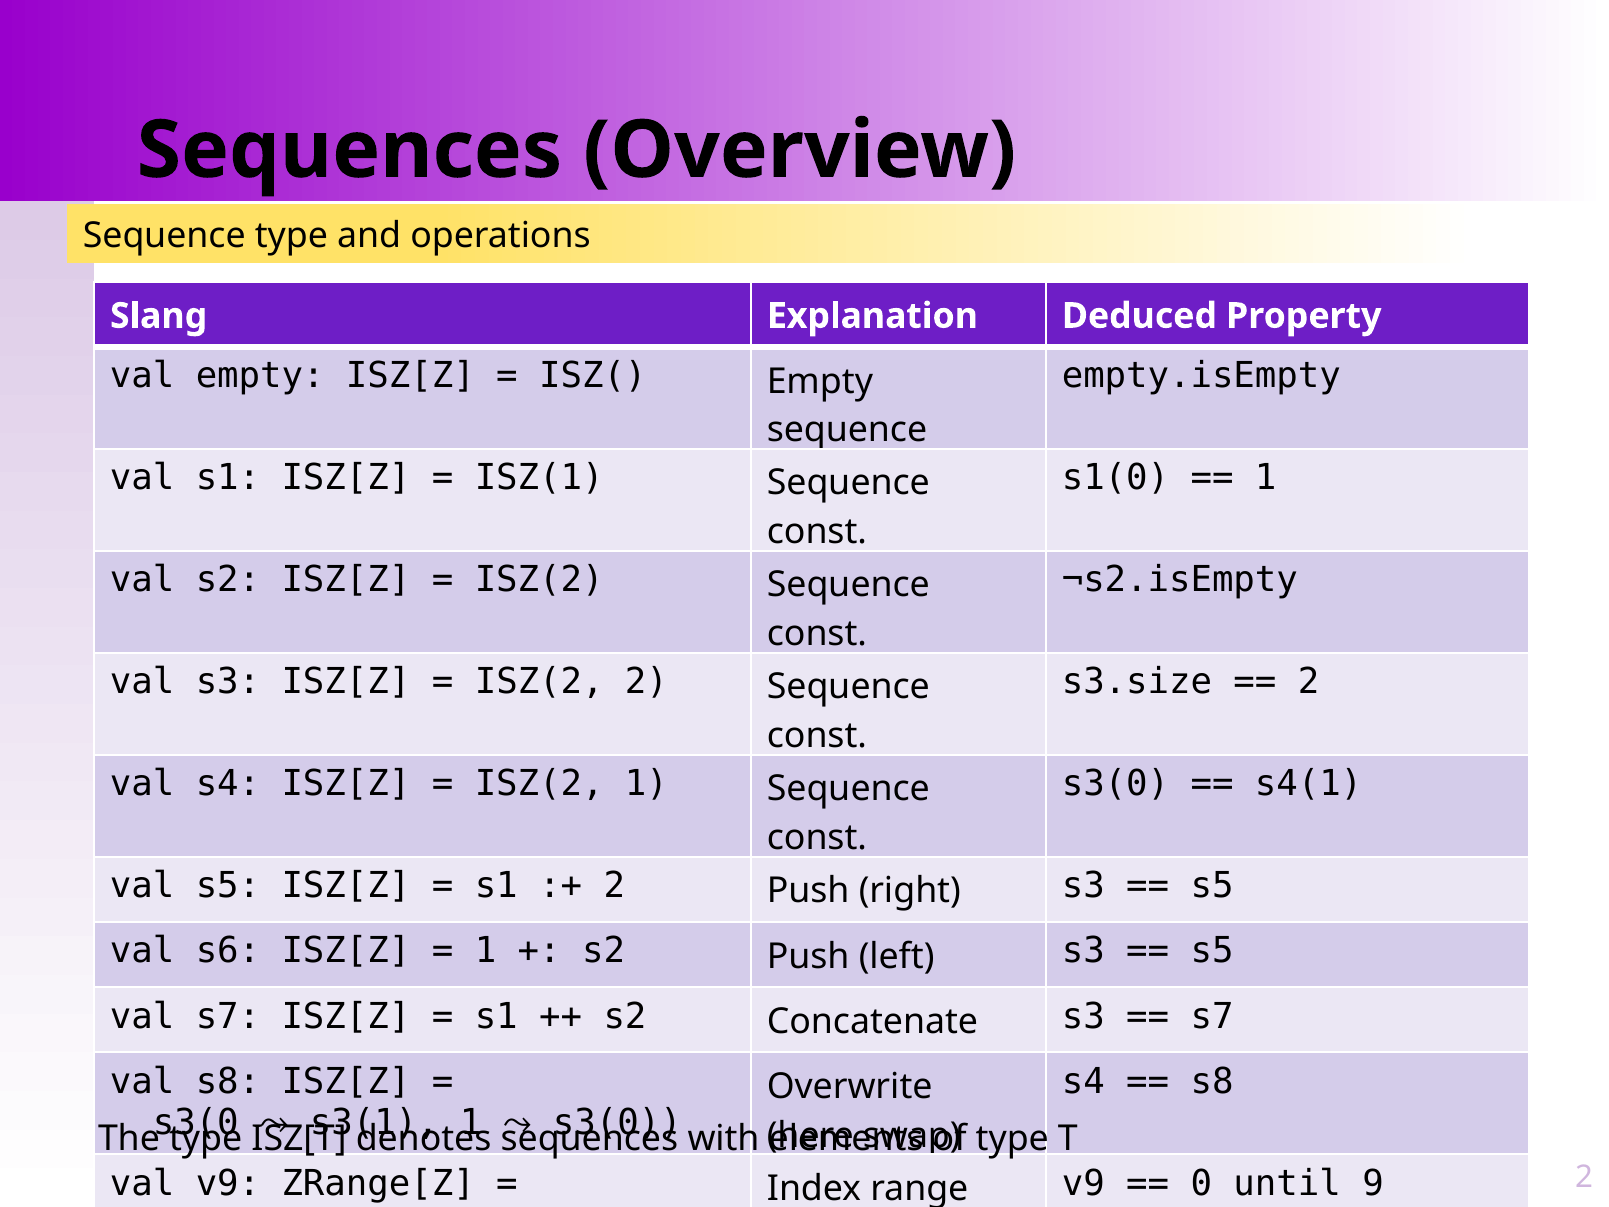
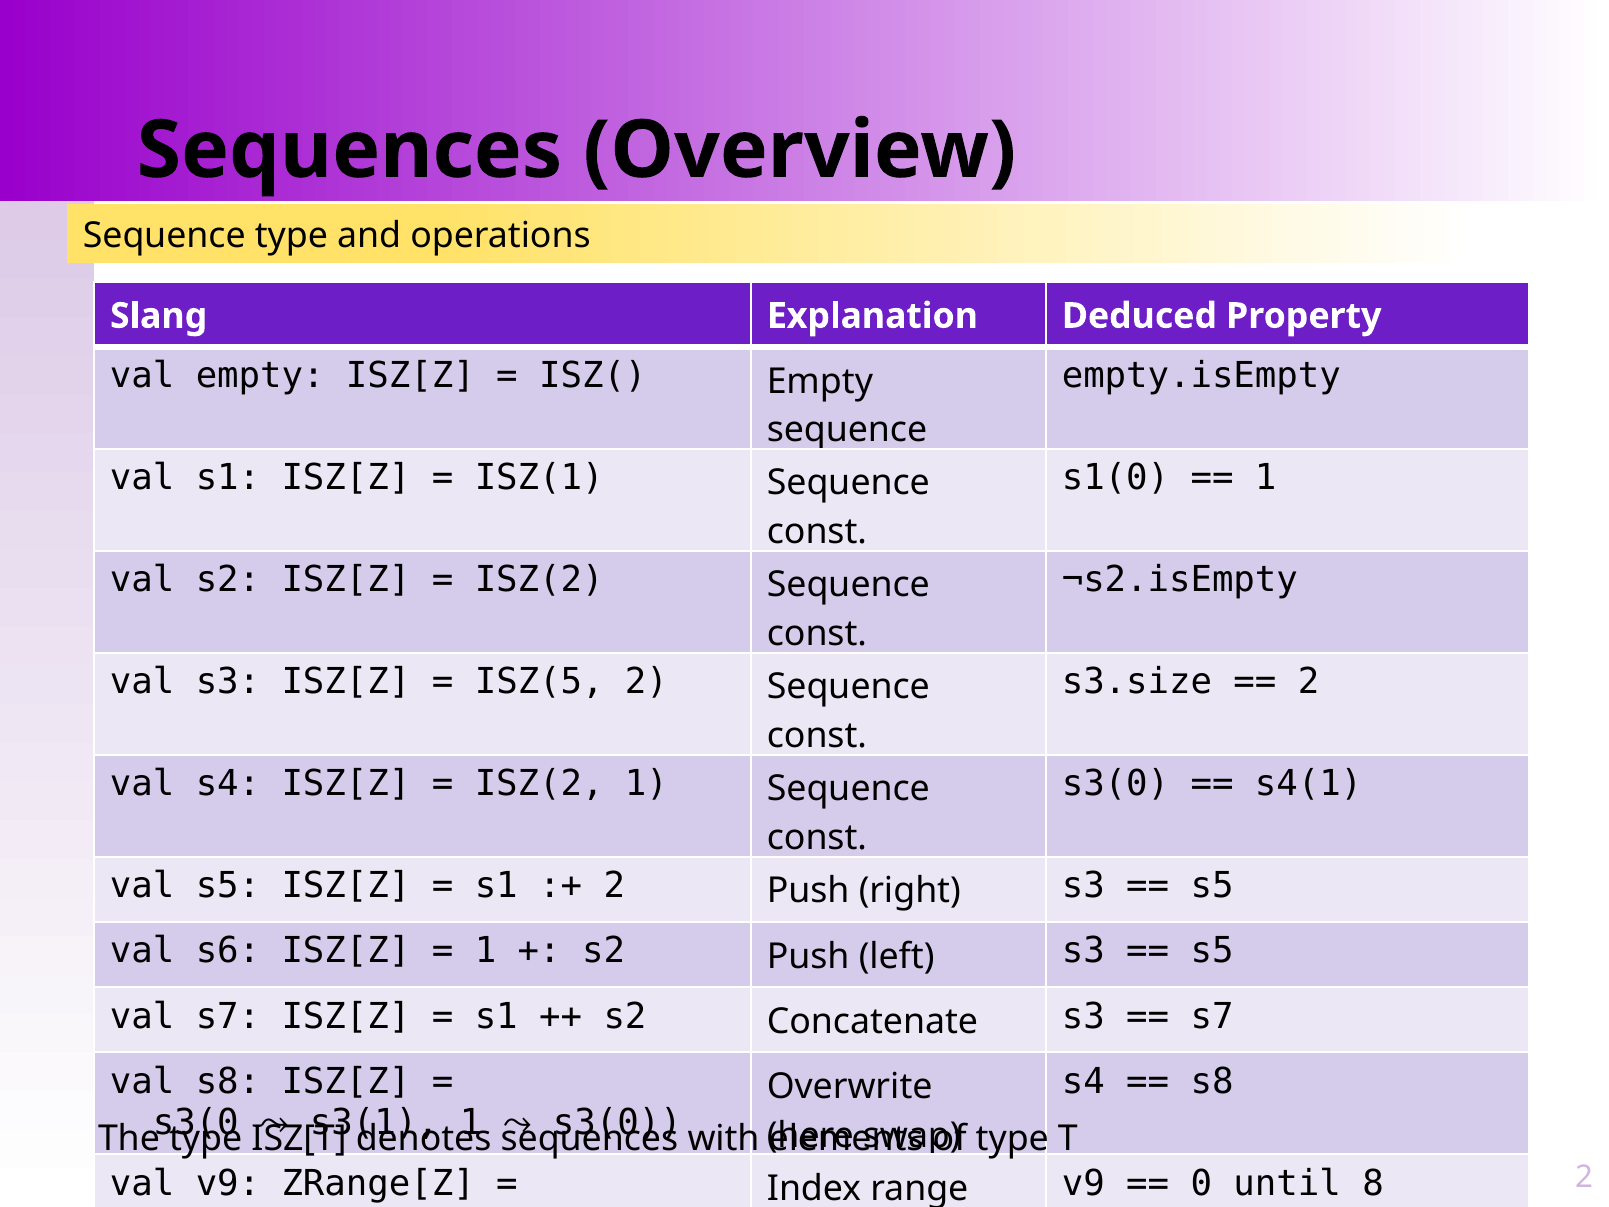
ISZ(2: ISZ(2 -> ISZ(5 (539, 682)
9: 9 -> 8 (1373, 1183)
